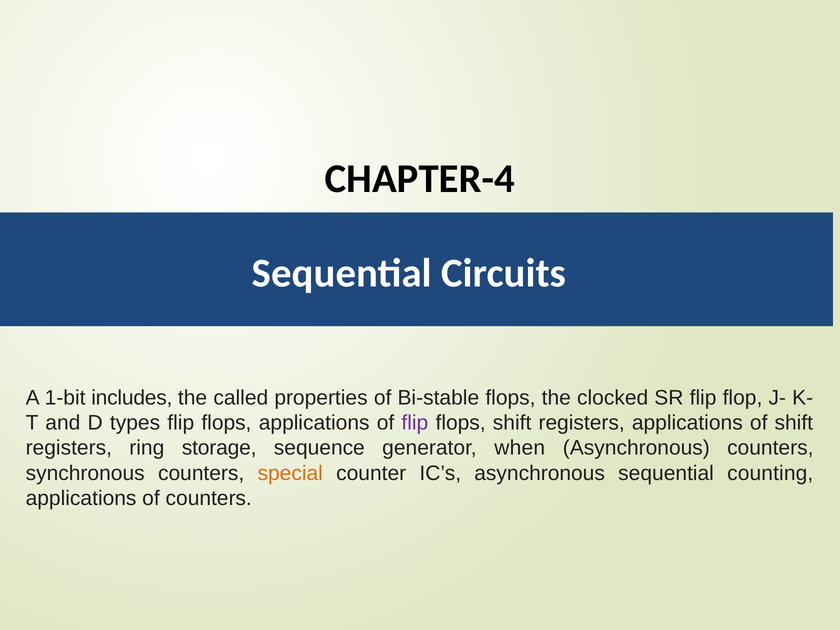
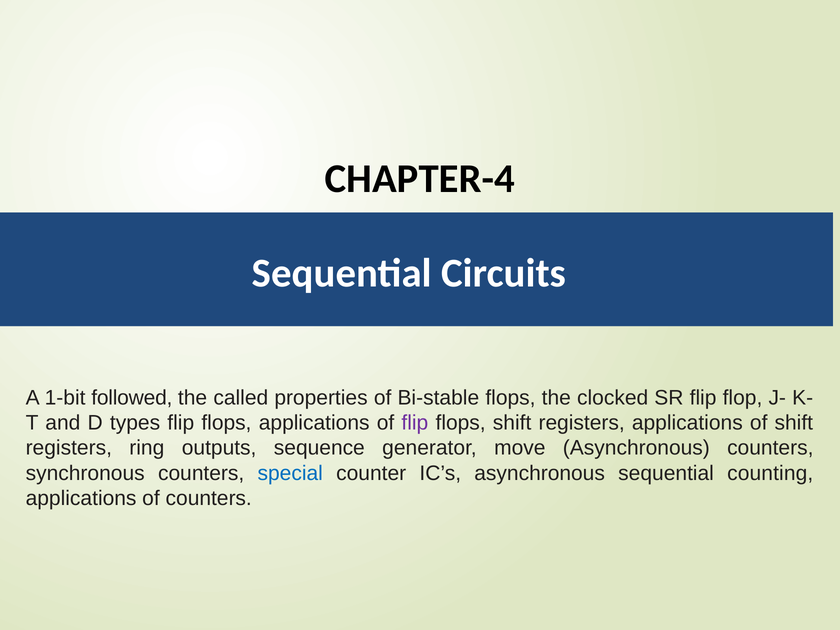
includes: includes -> followed (132, 398)
storage: storage -> outputs (219, 448)
when: when -> move (520, 448)
special colour: orange -> blue (290, 473)
